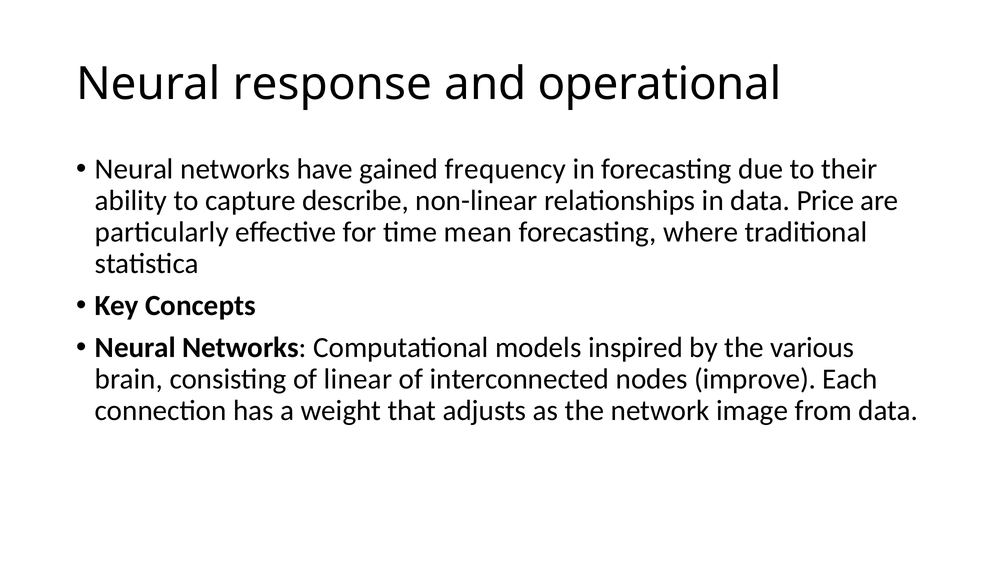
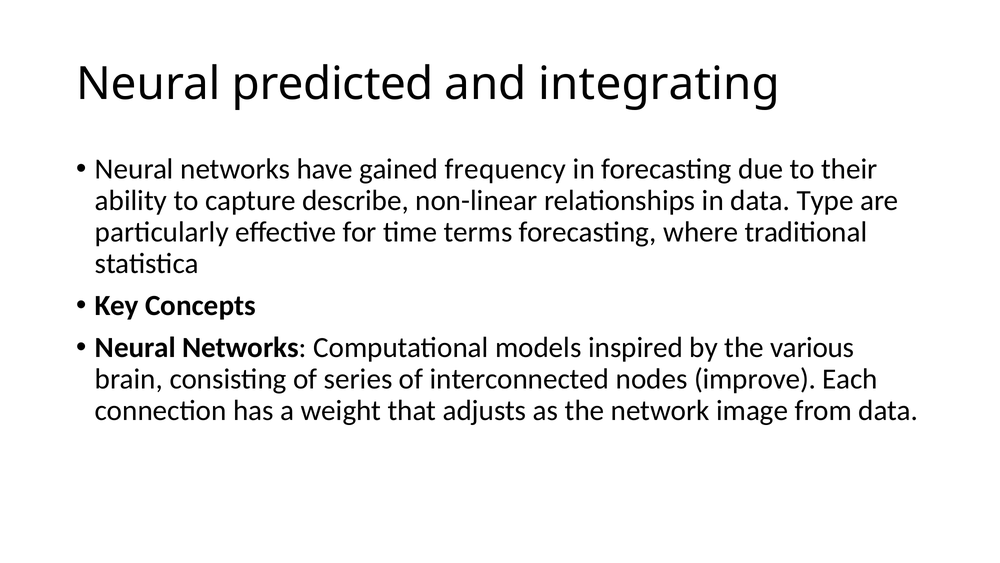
response: response -> predicted (333, 84)
operational: operational -> integrating (659, 84)
Price: Price -> Type (825, 201)
mean: mean -> terms (478, 232)
linear: linear -> series (358, 379)
